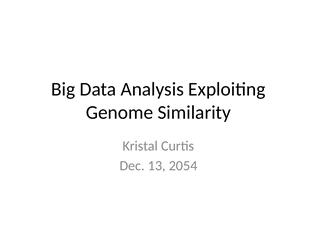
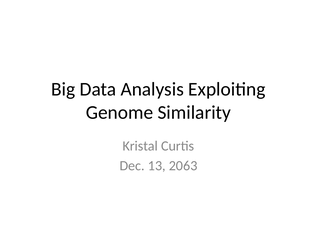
2054: 2054 -> 2063 (183, 165)
